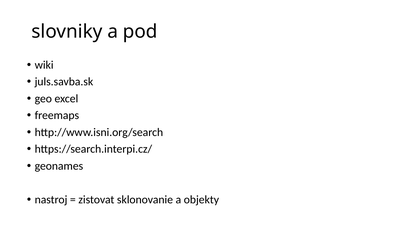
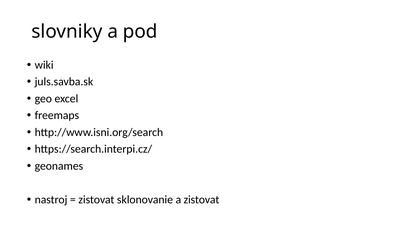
a objekty: objekty -> zistovat (201, 200)
